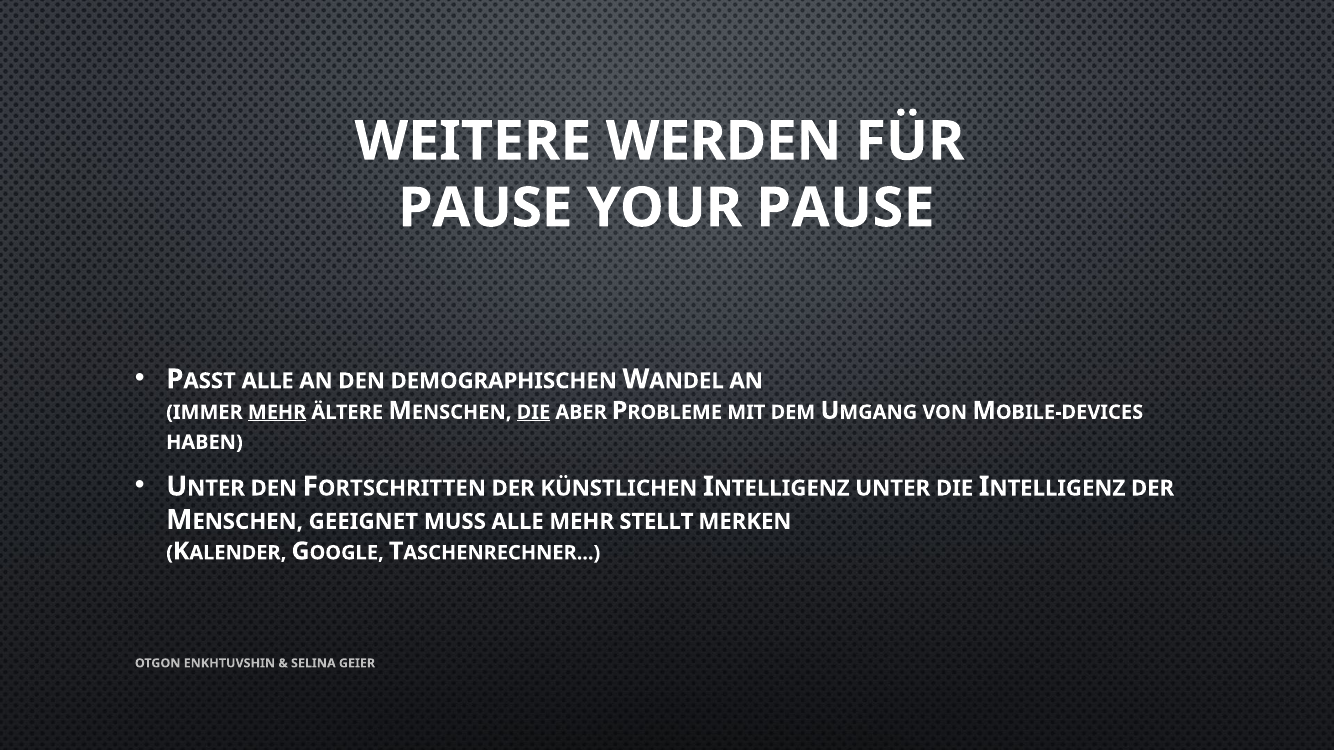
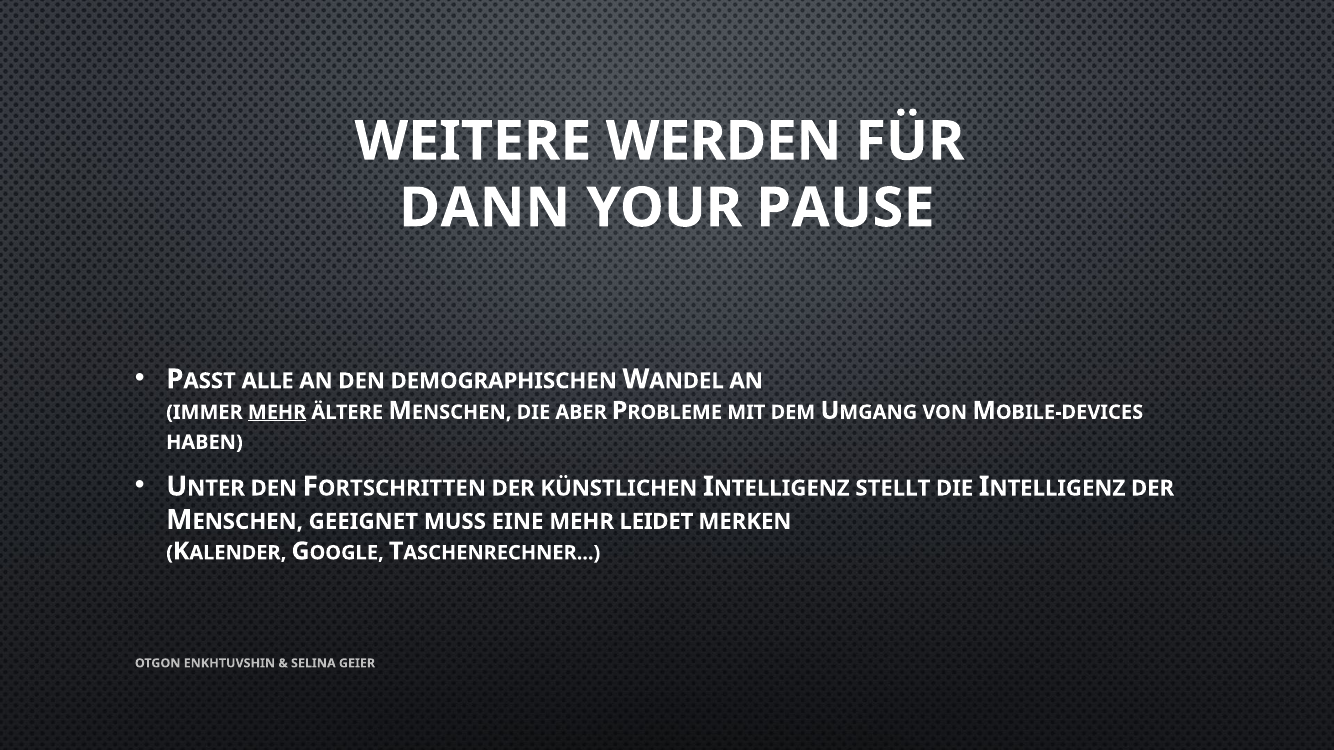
PAUSE: PAUSE -> DANN (485, 208)
DIE underline: present -> none (533, 412)
INTELLIGENZ UNTER: UNTER -> STELLT (893, 488)
MUSS ALLE: ALLE -> EINE (517, 522)
STELLT: STELLT -> LEIDET (656, 522)
